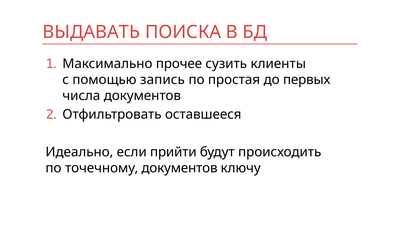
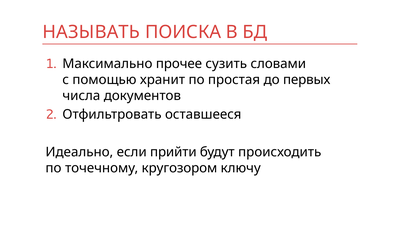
ВЫДАВАТЬ: ВЫДАВАТЬ -> НАЗЫВАТЬ (91, 32)
клиенты: клиенты -> словами (278, 64)
запись: запись -> хранит (162, 80)
точечному документов: документов -> кругозором (179, 168)
